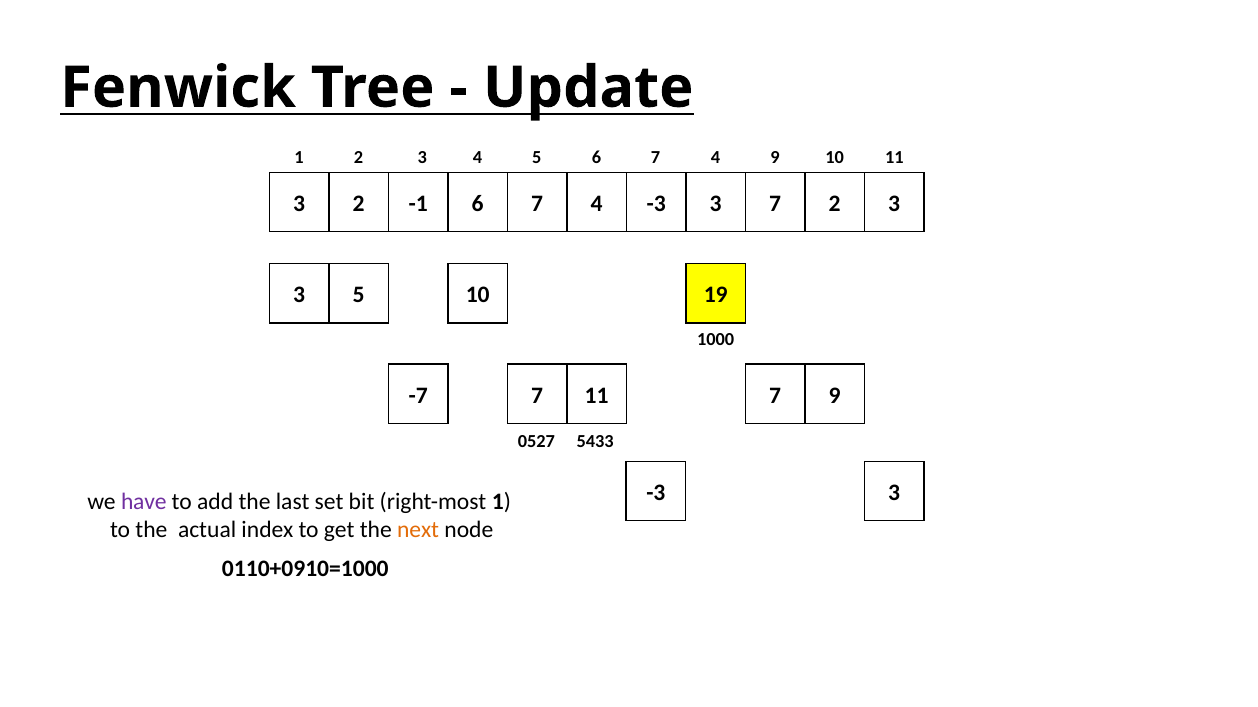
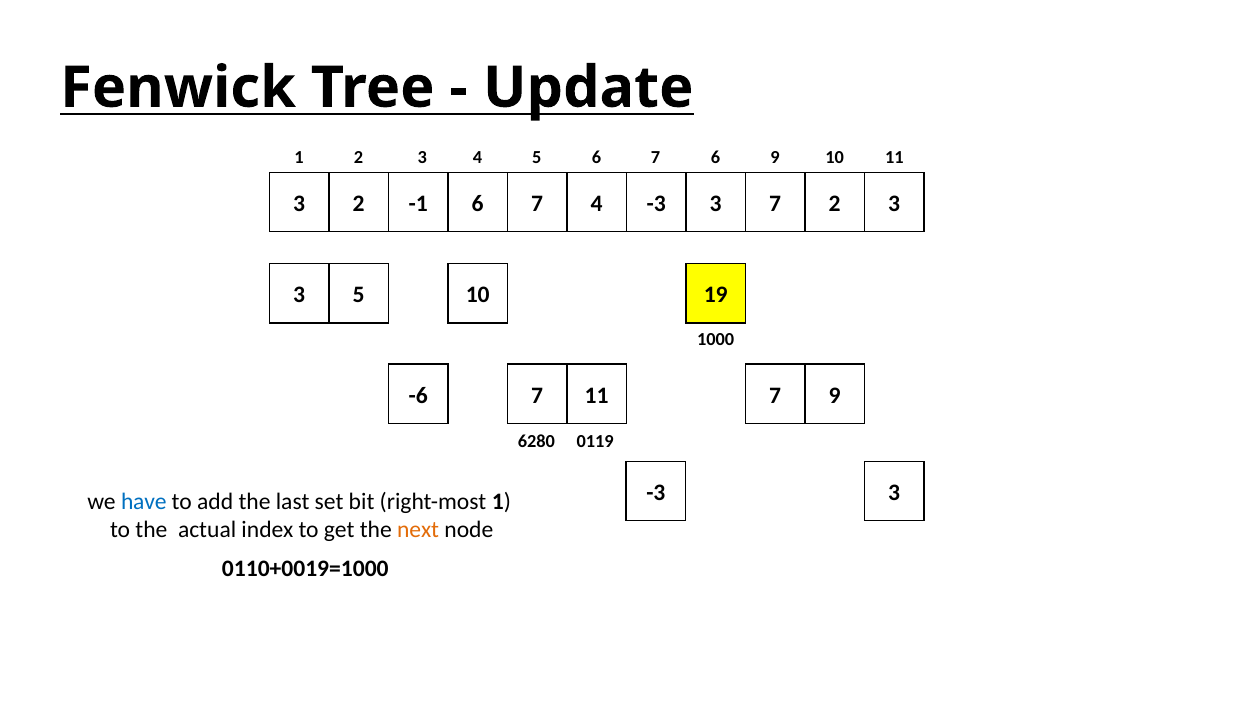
5 6 7 4: 4 -> 6 (716, 158)
-7: -7 -> -6 (418, 396)
0527: 0527 -> 6280 (536, 442)
5433: 5433 -> 0119 (595, 442)
have colour: purple -> blue (144, 502)
0110+0910=1000: 0110+0910=1000 -> 0110+0019=1000 (305, 569)
